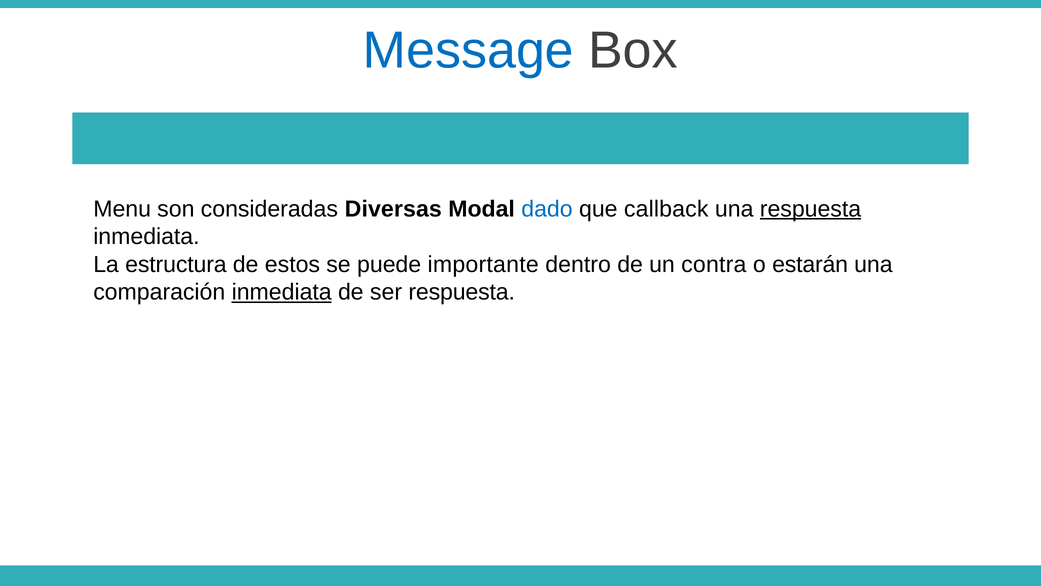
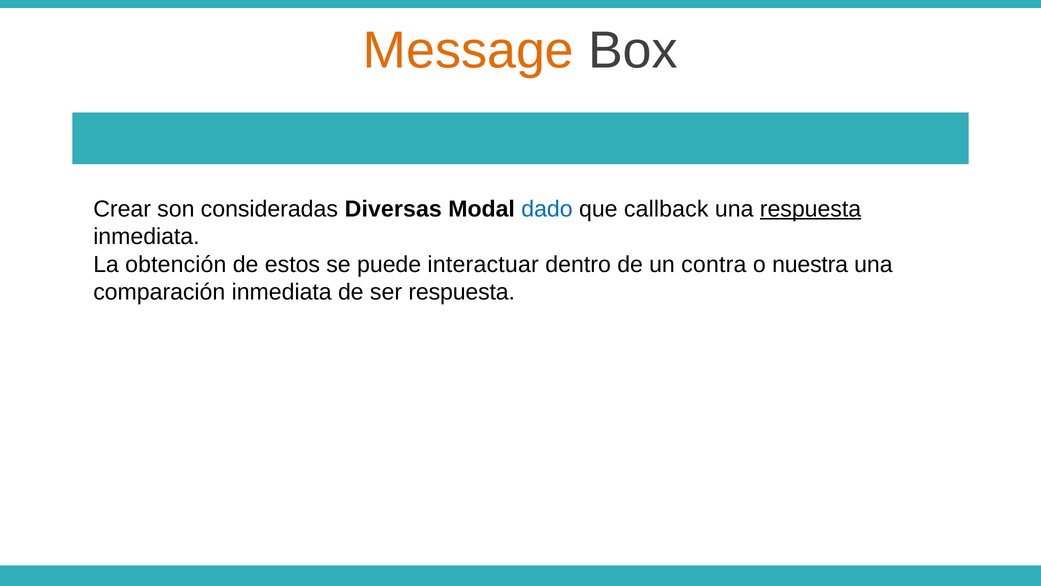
Message colour: blue -> orange (468, 50)
Menu: Menu -> Crear (122, 209)
estructura: estructura -> obtención (176, 264)
importante: importante -> interactuar (483, 264)
estarán: estarán -> nuestra (810, 264)
inmediata underline: present -> none (282, 292)
